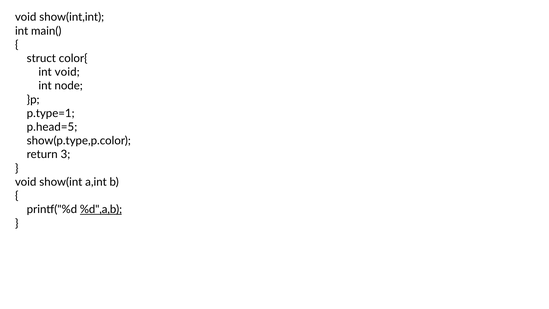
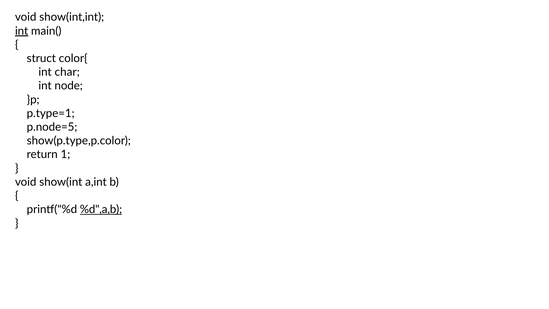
int underline: none -> present (22, 31)
int void: void -> char (67, 72)
p.head=5: p.head=5 -> p.node=5 (52, 127)
3: 3 -> 1 (65, 154)
